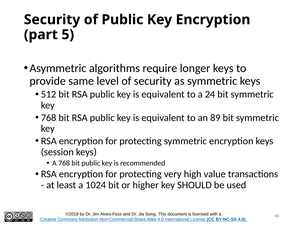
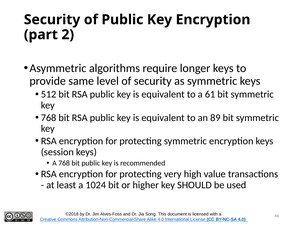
5: 5 -> 2 (68, 35)
24: 24 -> 61 (210, 94)
